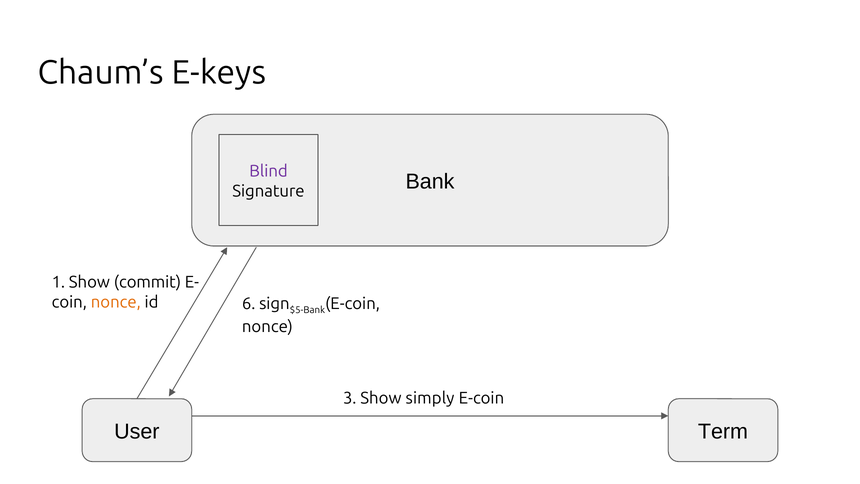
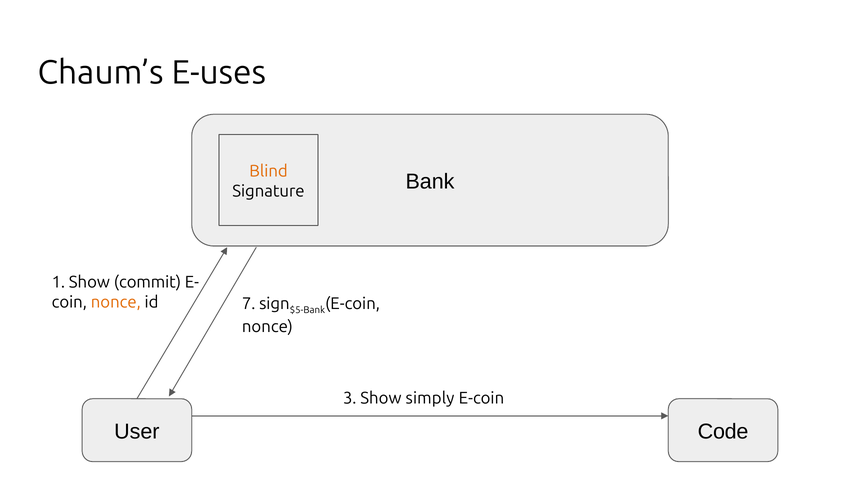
E-keys: E-keys -> E-uses (219, 73)
Blind colour: purple -> orange (269, 171)
6: 6 -> 7 (249, 304)
Term: Term -> Code (723, 431)
